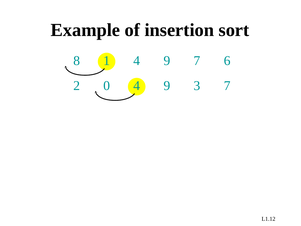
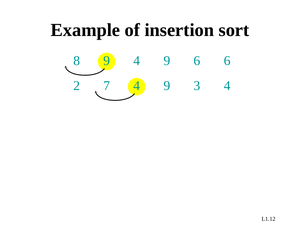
8 1: 1 -> 9 (107, 61)
9 7: 7 -> 6 (197, 61)
0: 0 -> 7 (107, 86)
3 7: 7 -> 4 (227, 86)
